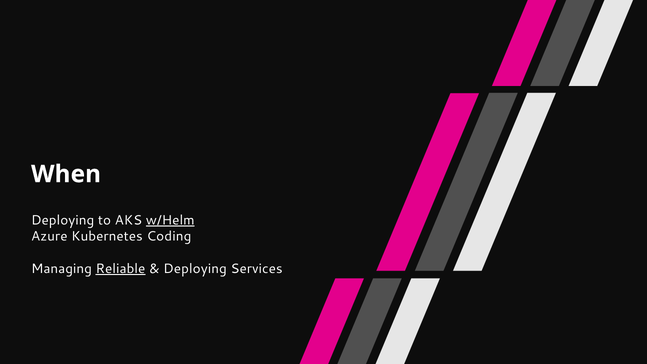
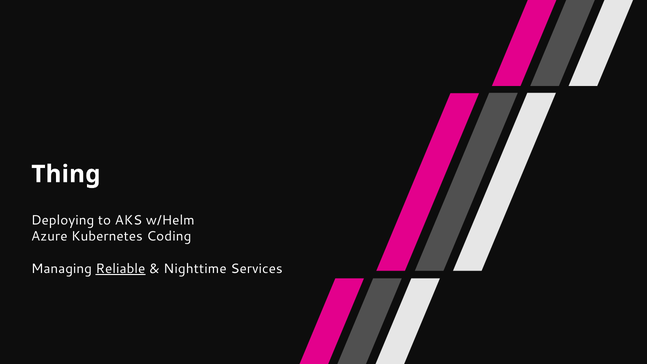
When: When -> Thing (66, 174)
w/Helm underline: present -> none (170, 220)
Deploying: Deploying -> Nighttime (195, 269)
